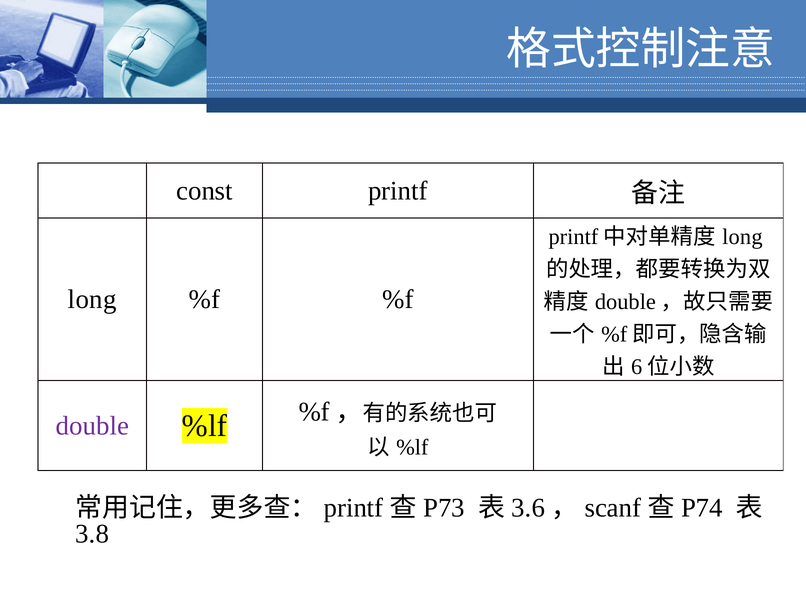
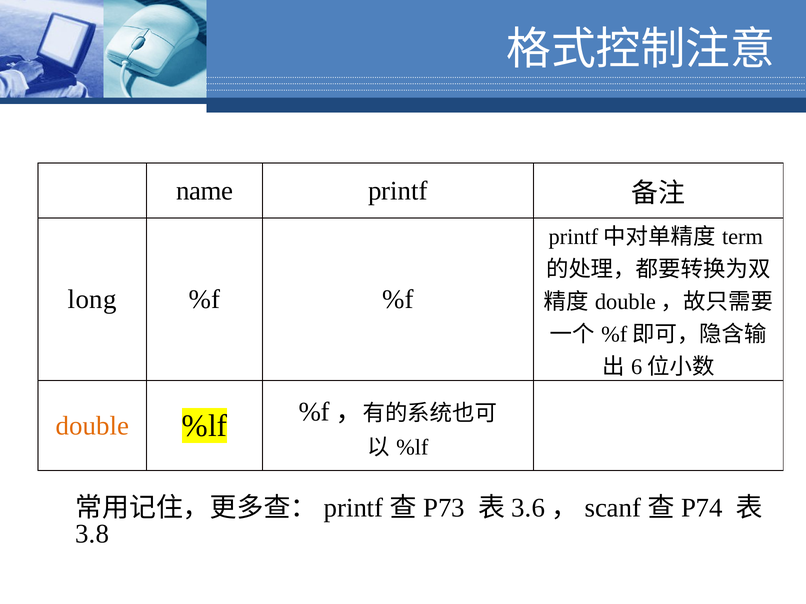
const: const -> name (205, 191)
long: long -> term (742, 237)
double colour: purple -> orange (92, 426)
